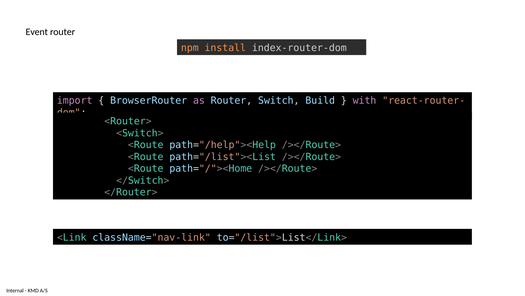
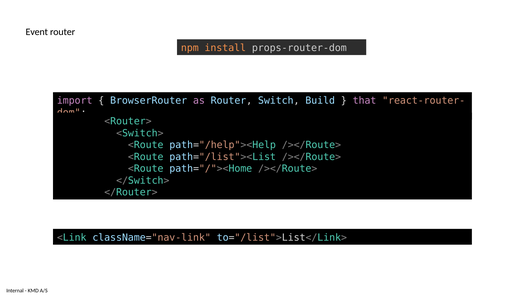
index-router-dom: index-router-dom -> props-router-dom (299, 48)
with: with -> that (365, 101)
